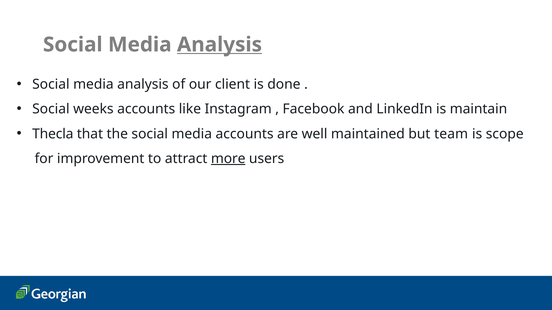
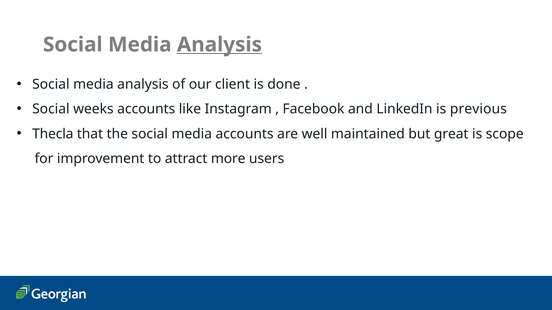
maintain: maintain -> previous (478, 109)
team: team -> great (451, 134)
more underline: present -> none (228, 159)
